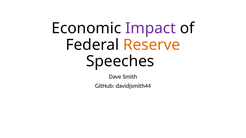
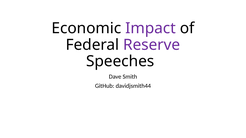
Reserve colour: orange -> purple (152, 45)
